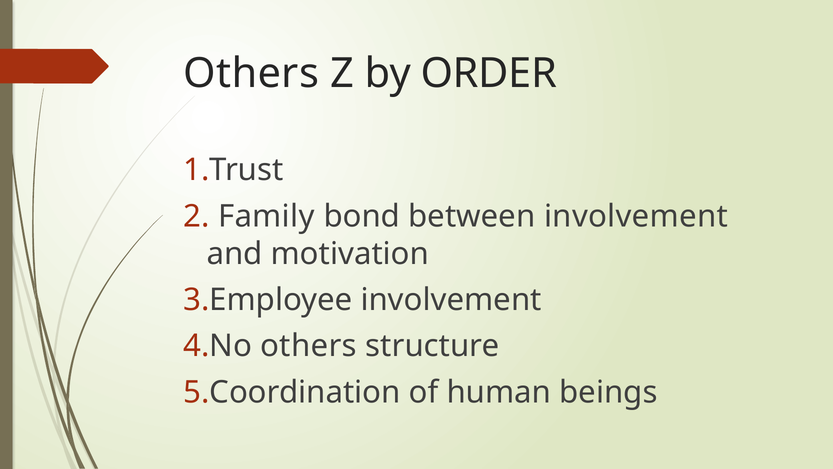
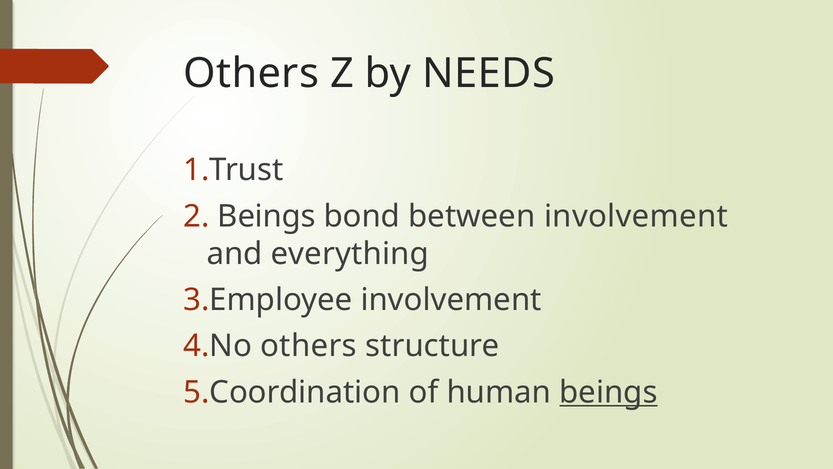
ORDER: ORDER -> NEEDS (488, 74)
Family: Family -> Beings (267, 216)
motivation: motivation -> everything (350, 253)
beings underline: none -> present (608, 392)
